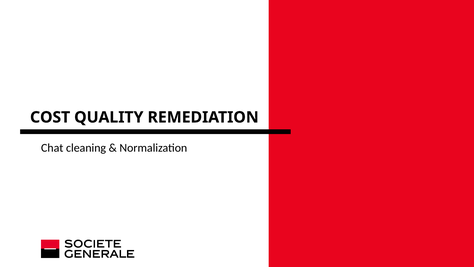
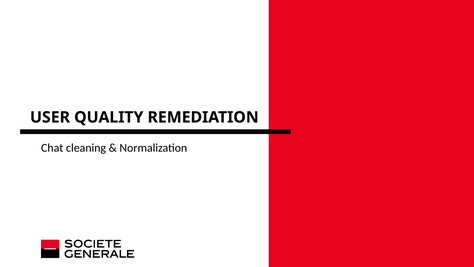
COST: COST -> USER (50, 117)
